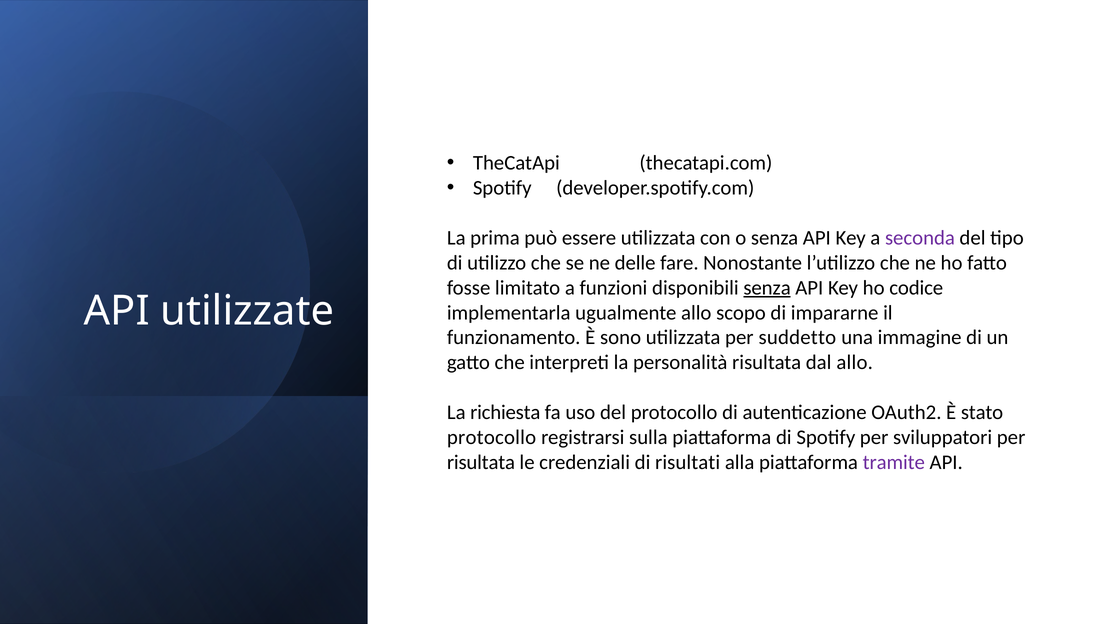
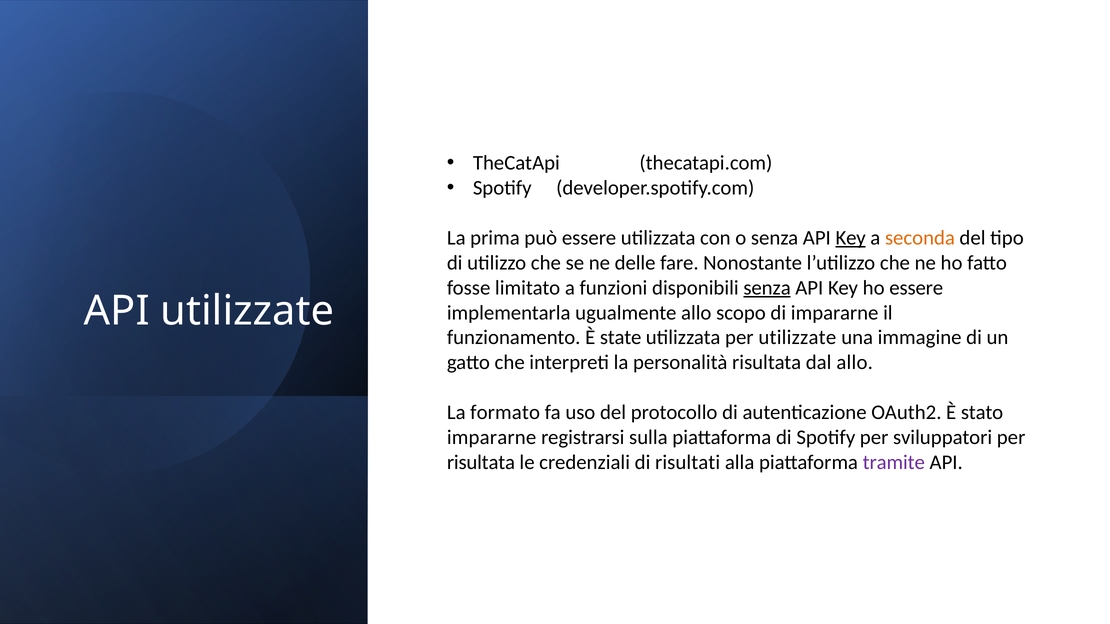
Key underline: none -> present (851, 238)
seconda colour: purple -> orange (920, 238)
ho codice: codice -> essere (916, 288)
sono: sono -> state (621, 338)
per suddetto: suddetto -> utilizzate (797, 338)
richiesta: richiesta -> formato (505, 413)
protocollo: protocollo -> impararne (492, 438)
